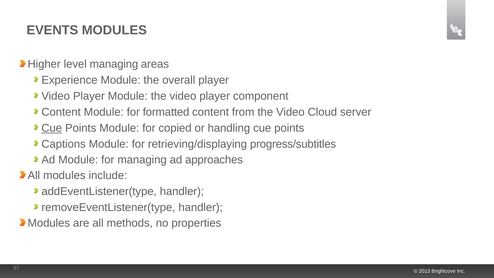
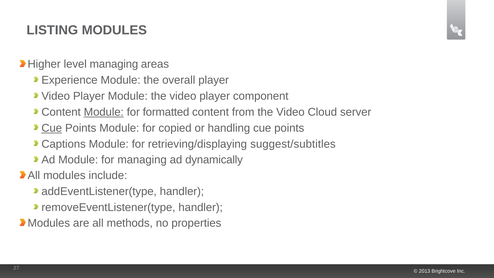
EVENTS: EVENTS -> LISTING (52, 30)
Module underline: none -> present (104, 112)
progress/subtitles: progress/subtitles -> suggest/subtitles (293, 144)
approaches: approaches -> dynamically (214, 160)
